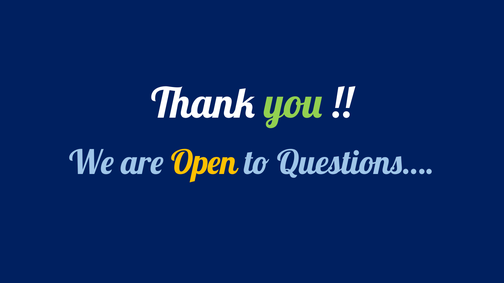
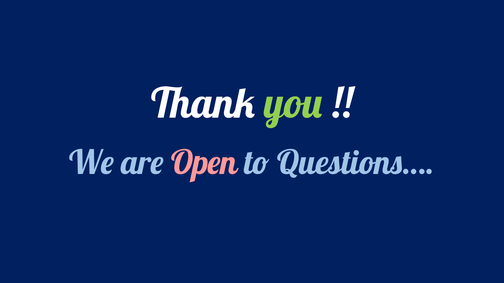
Open colour: yellow -> pink (204, 163)
